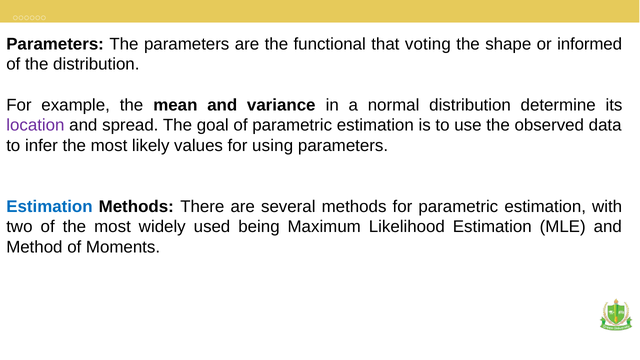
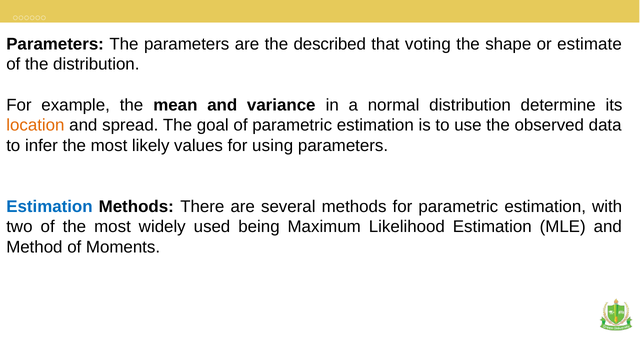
functional: functional -> described (330, 44)
informed: informed -> estimate (589, 44)
location colour: purple -> orange (35, 125)
